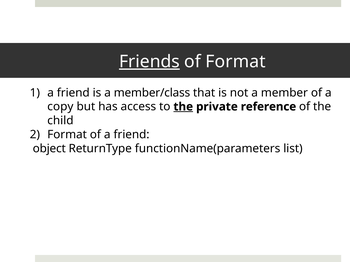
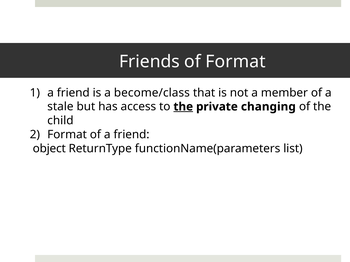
Friends underline: present -> none (149, 62)
member/class: member/class -> become/class (152, 93)
copy: copy -> stale (60, 107)
reference: reference -> changing (268, 107)
